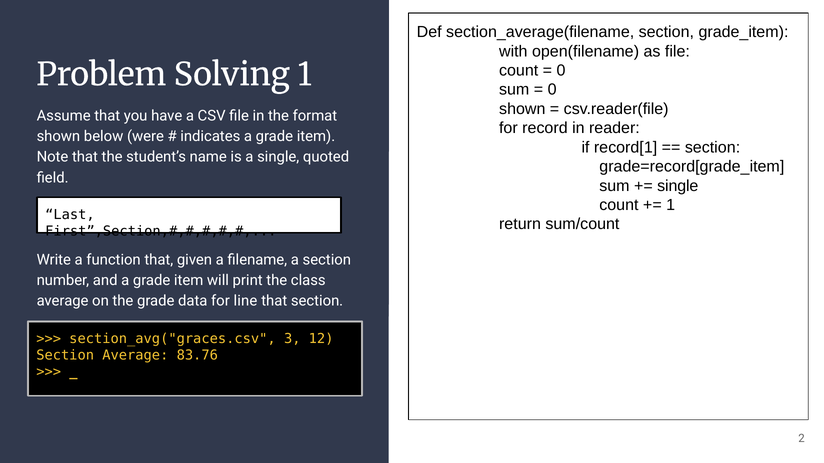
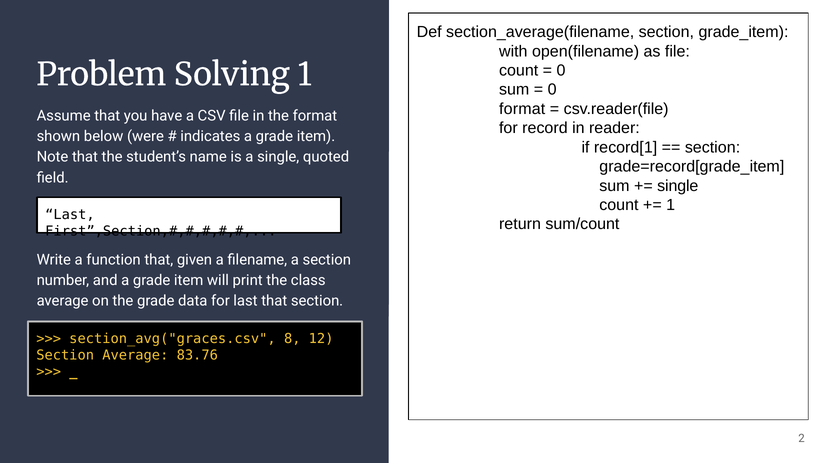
shown: shown -> format (522, 109)
for line: line -> last (245, 301)
3: 3 -> 8 (292, 339)
